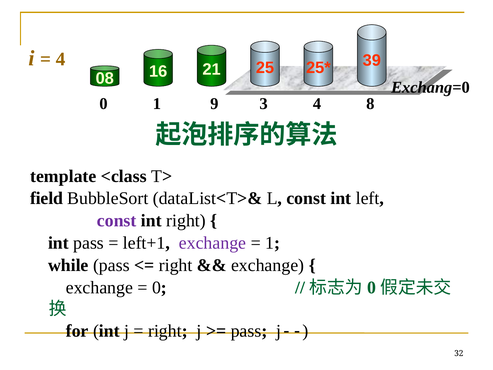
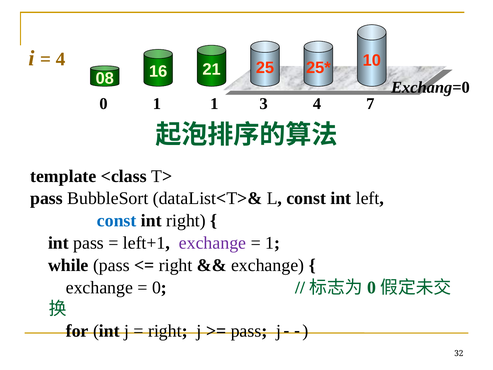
39: 39 -> 10 (372, 60)
1 9: 9 -> 1 (214, 104)
8: 8 -> 7 (370, 104)
field: field -> pass (47, 198)
const colour: purple -> blue (117, 221)
